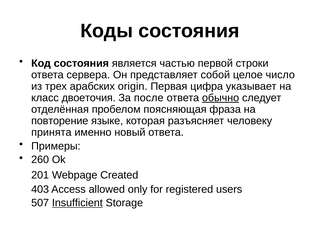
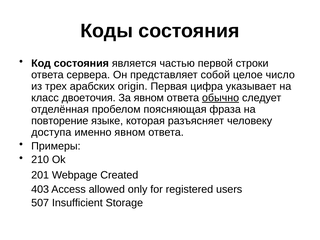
За после: после -> явном (149, 98)
принята: принята -> доступа (51, 132)
именно новый: новый -> явном (130, 132)
260: 260 -> 210 (40, 160)
Insufficient underline: present -> none (77, 203)
